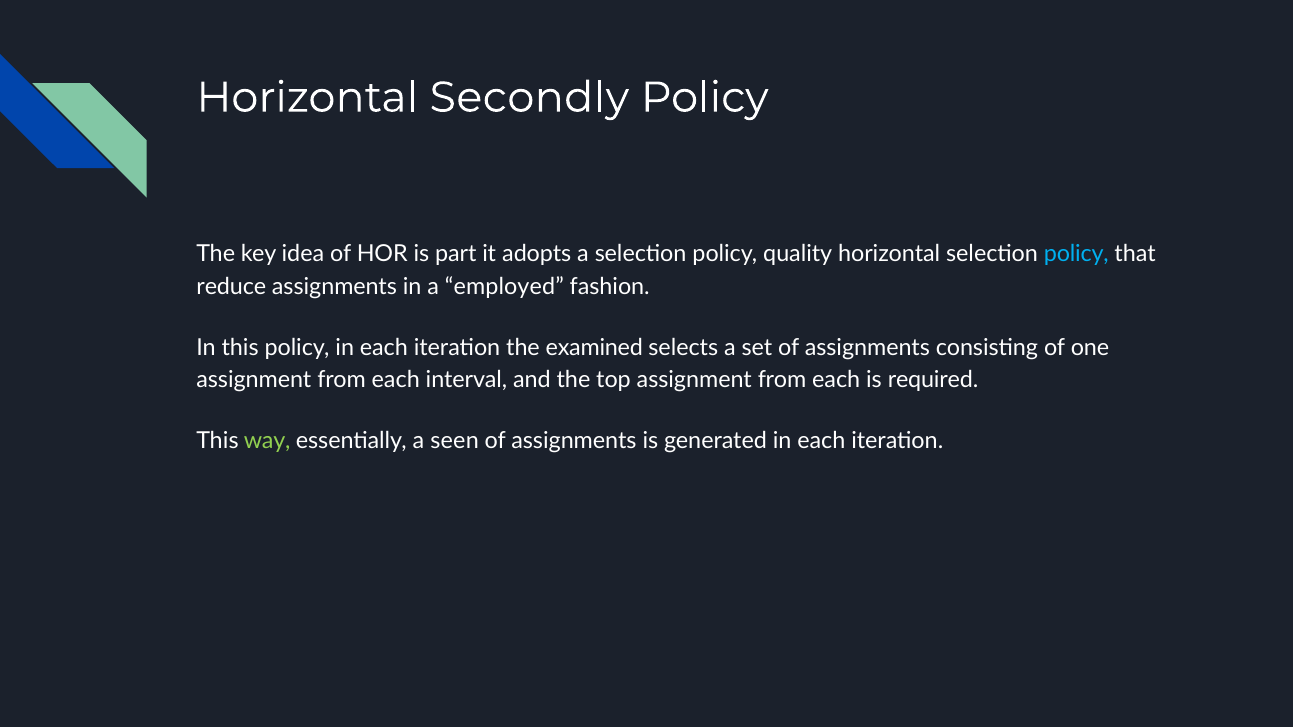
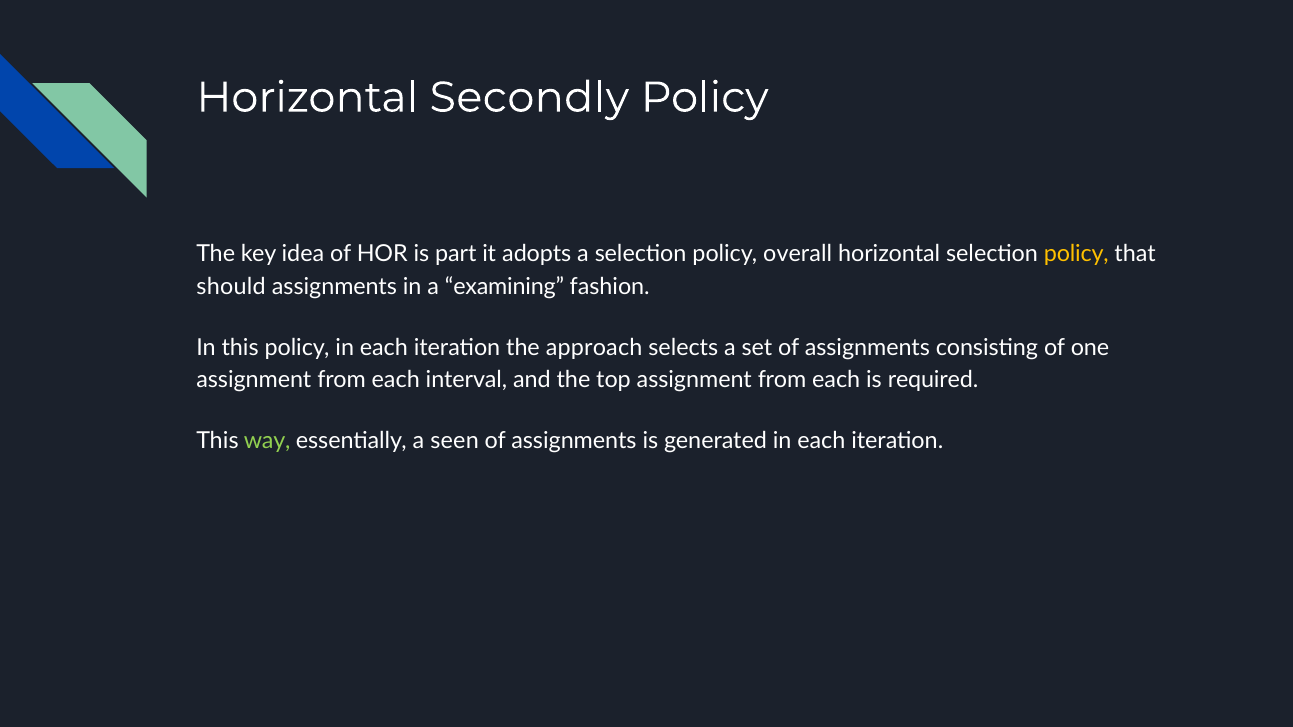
quality: quality -> overall (798, 254)
policy colour: light blue -> yellow (1076, 254)
reduce: reduce -> should (231, 287)
employed: employed -> examining (505, 287)
examined: examined -> approach (594, 348)
